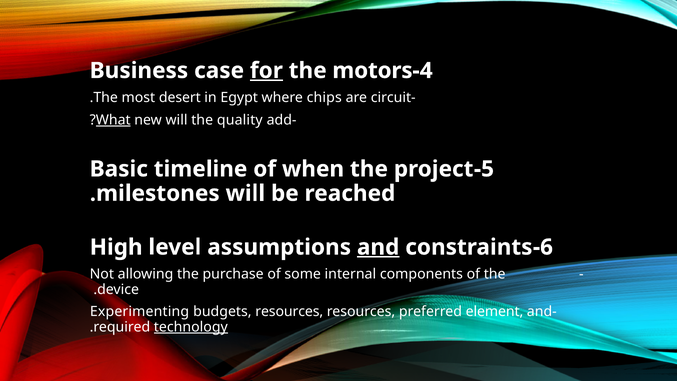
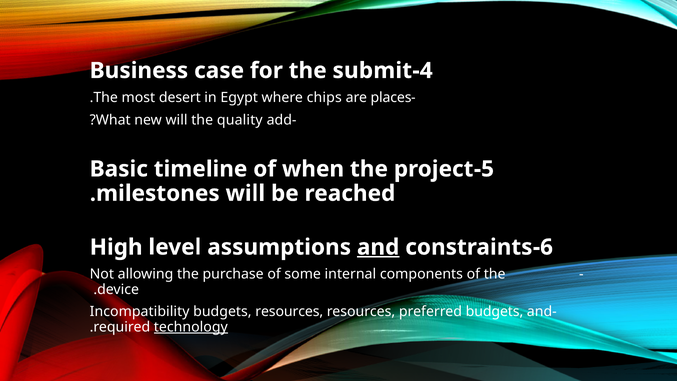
for underline: present -> none (266, 71)
motors: motors -> submit (372, 71)
circuit: circuit -> places (391, 97)
What underline: present -> none (113, 120)
Experimenting: Experimenting -> Incompatibility (140, 312)
preferred element: element -> budgets (494, 312)
